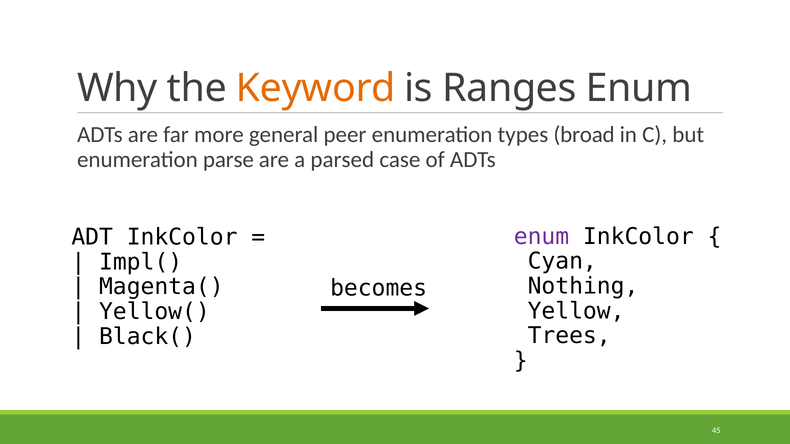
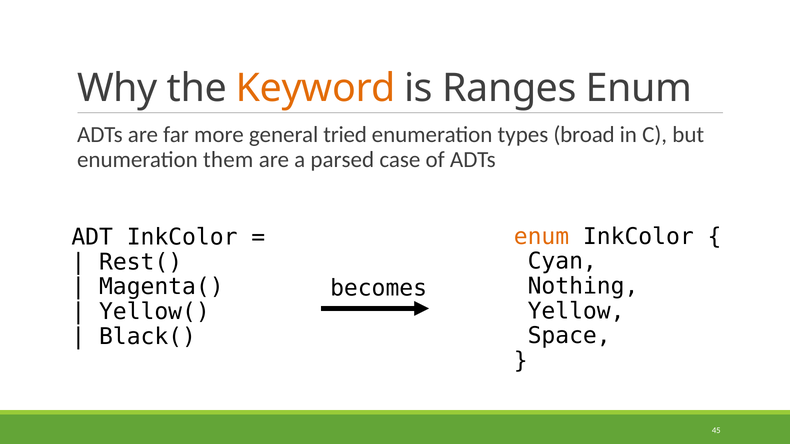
peer: peer -> tried (345, 135)
parse: parse -> them (228, 160)
enum colour: purple -> orange (542, 237)
Impl(: Impl( -> Rest( (141, 262)
Trees: Trees -> Space (569, 336)
